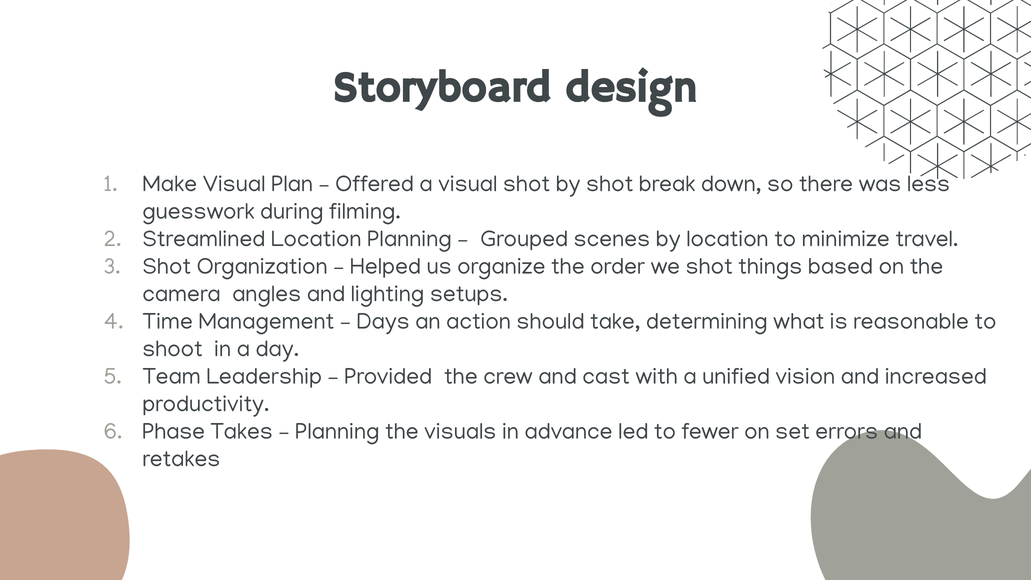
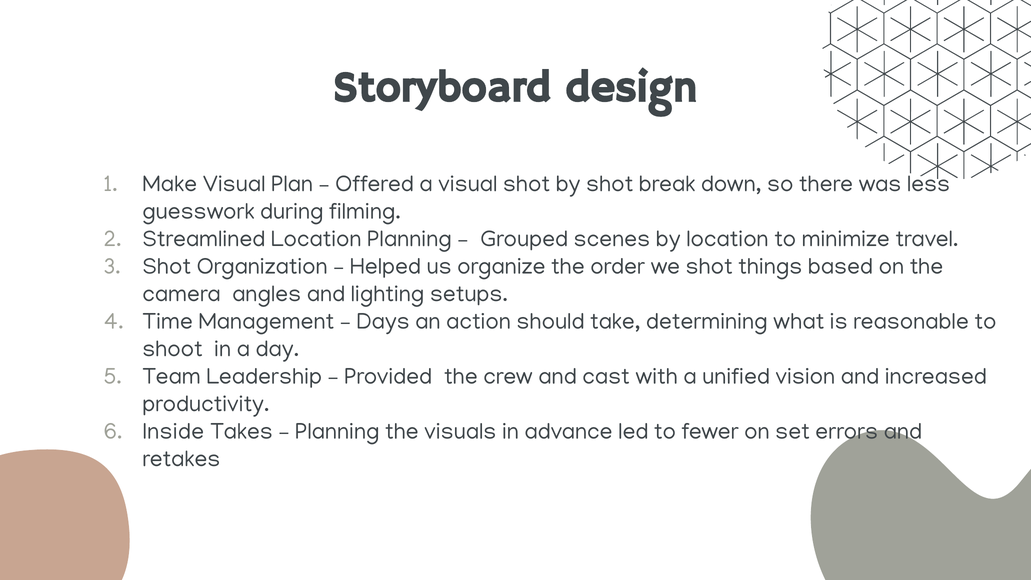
Phase: Phase -> Inside (173, 431)
